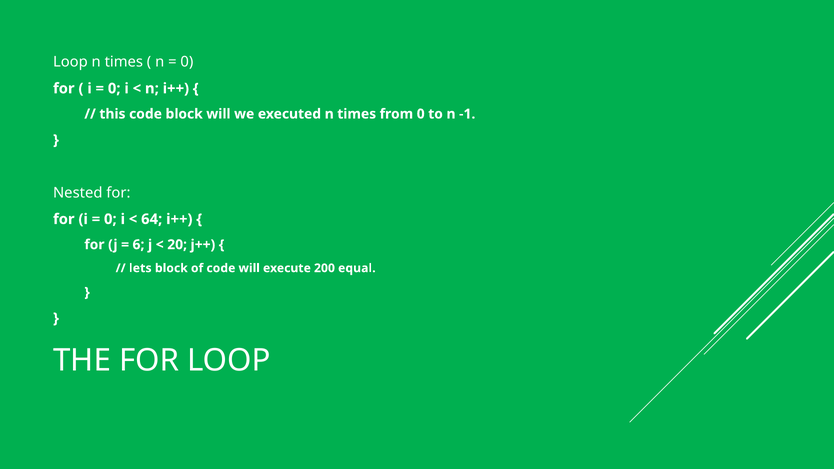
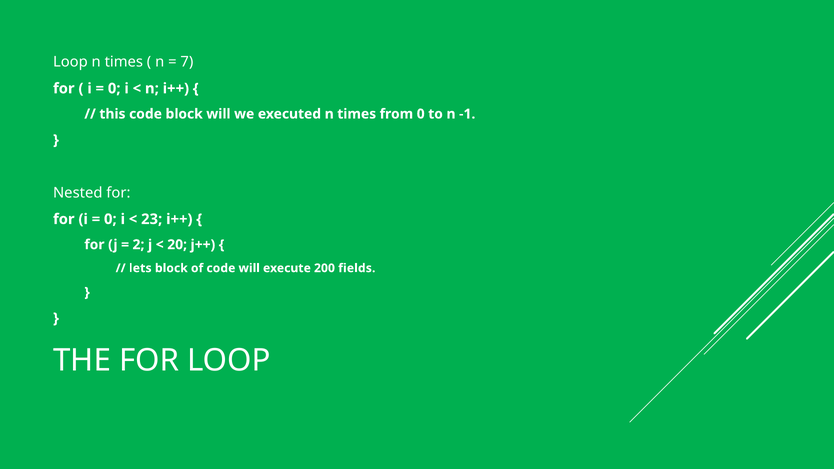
0: 0 -> 7 (187, 62)
64: 64 -> 23 (152, 219)
6: 6 -> 2 (138, 245)
equal: equal -> fields (357, 268)
